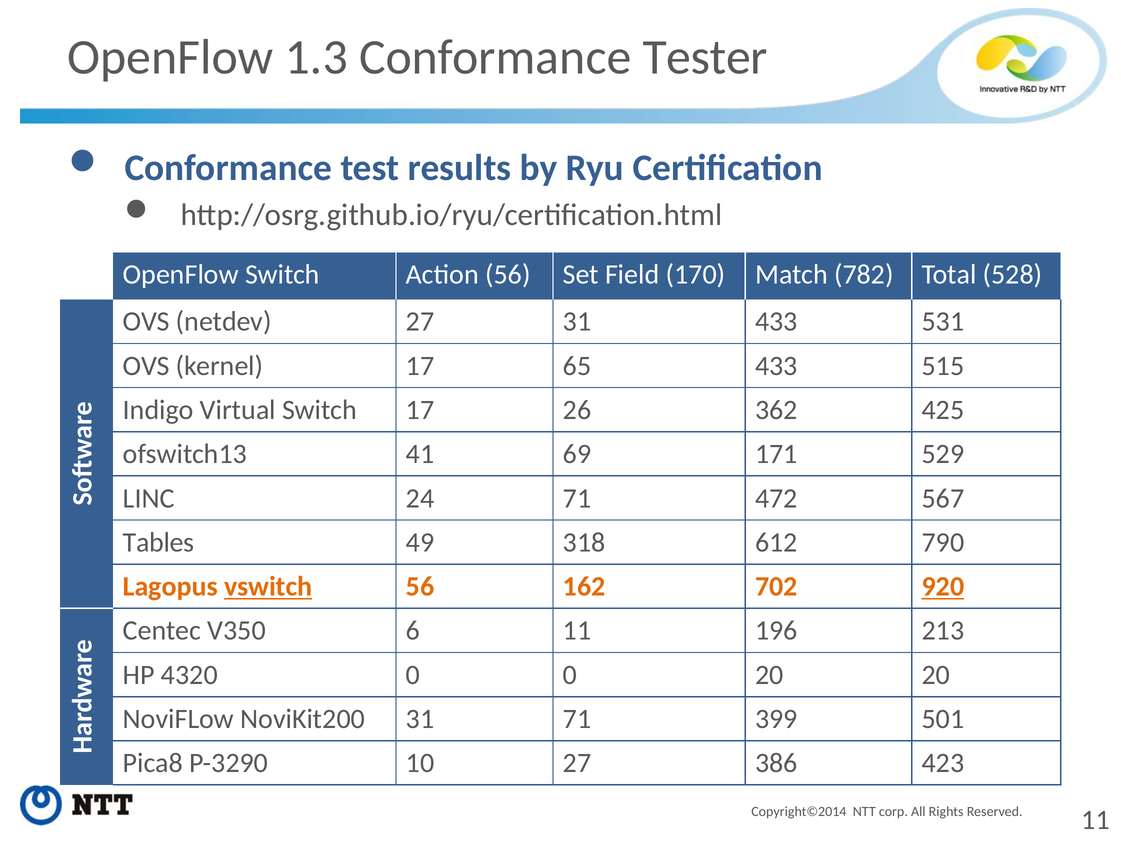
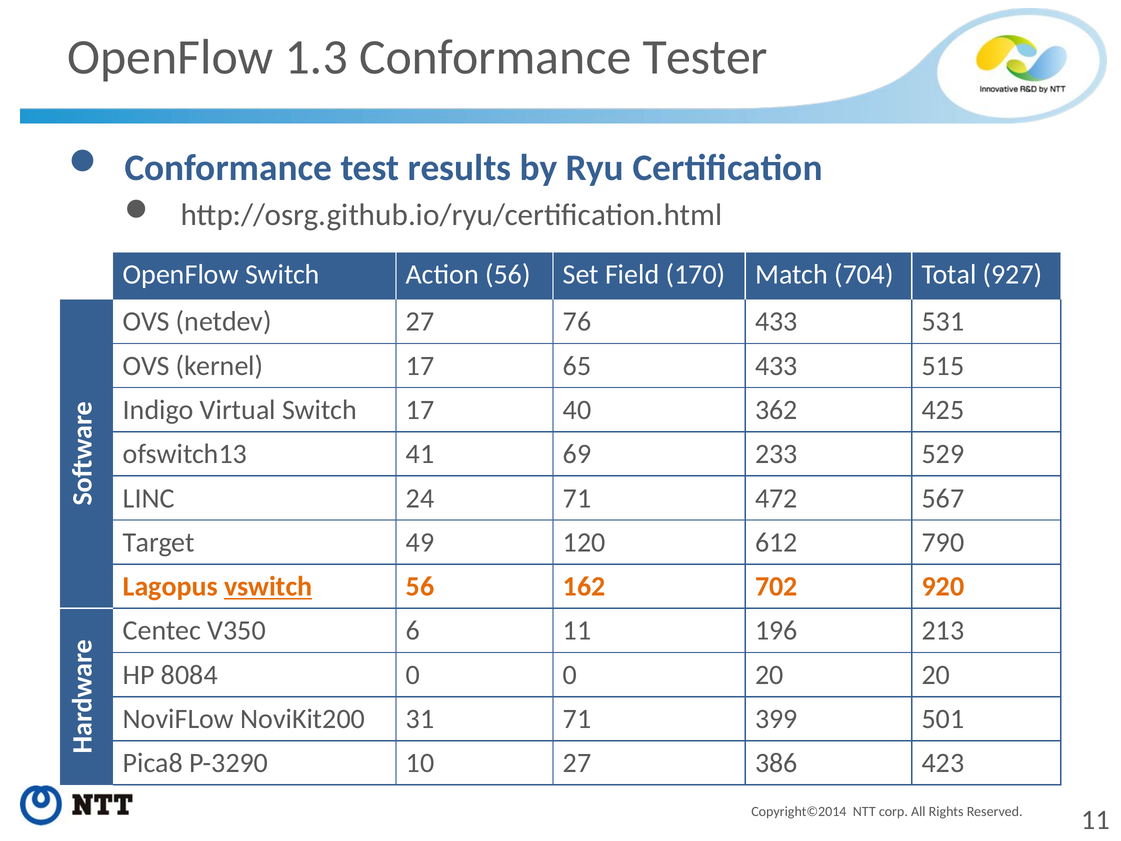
782: 782 -> 704 (864, 275)
528: 528 -> 927 (1013, 275)
27 31: 31 -> 76 (577, 322)
26: 26 -> 40 (577, 410)
171: 171 -> 233 (776, 454)
Tables: Tables -> Target (159, 542)
318: 318 -> 120 (584, 542)
920 underline: present -> none (943, 586)
4320: 4320 -> 8084 (189, 675)
